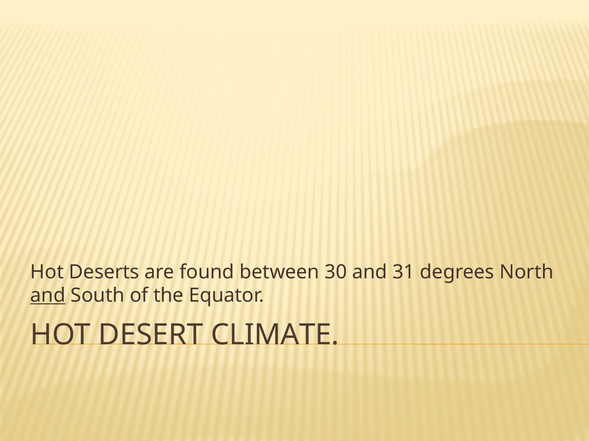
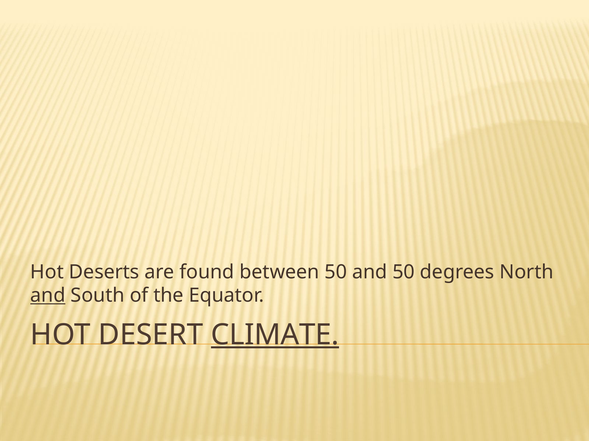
between 30: 30 -> 50 (336, 272)
and 31: 31 -> 50 (404, 272)
CLIMATE underline: none -> present (275, 335)
